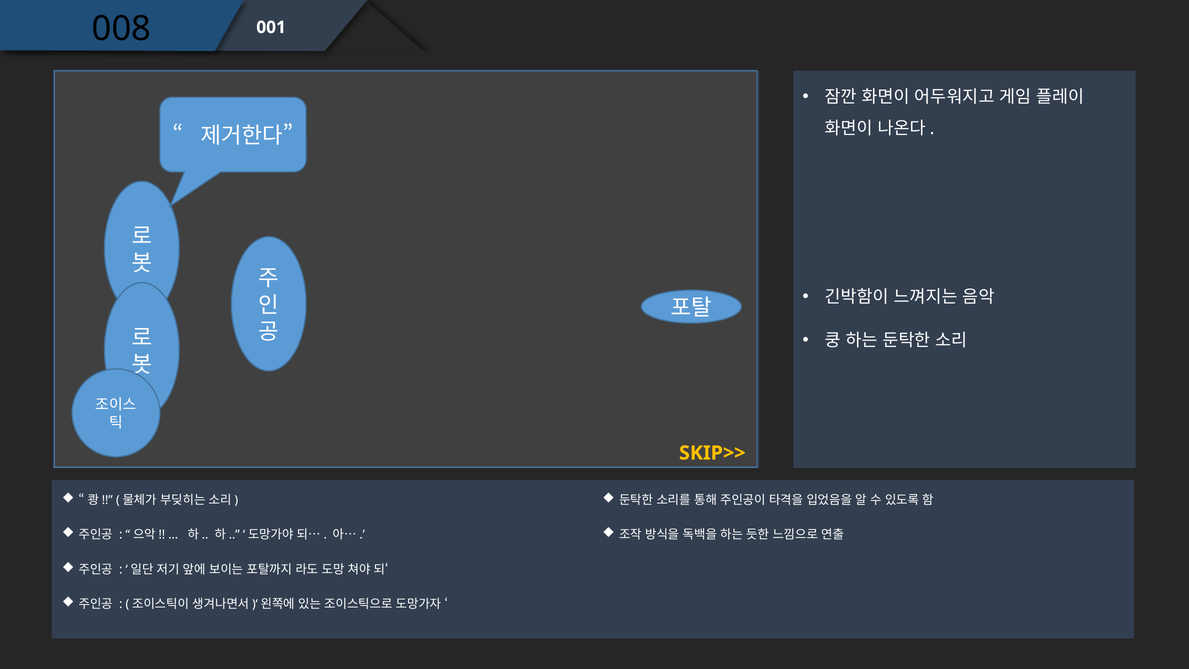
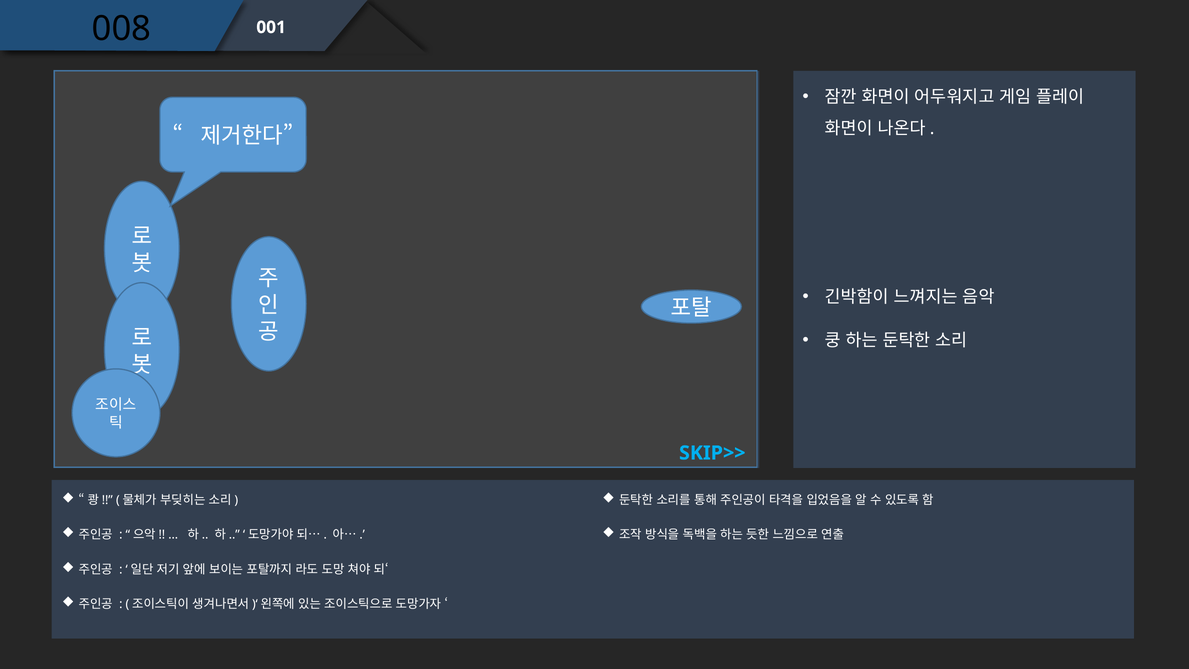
SKIP>> colour: yellow -> light blue (712, 453)
